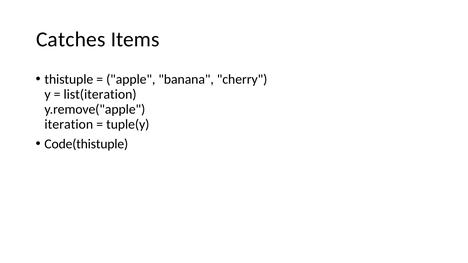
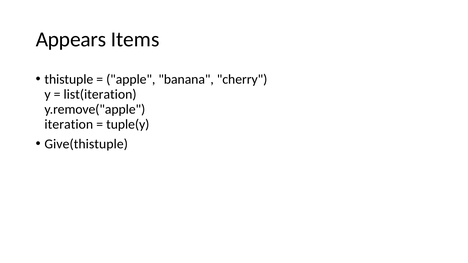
Catches: Catches -> Appears (71, 39)
Code(thistuple: Code(thistuple -> Give(thistuple (86, 144)
